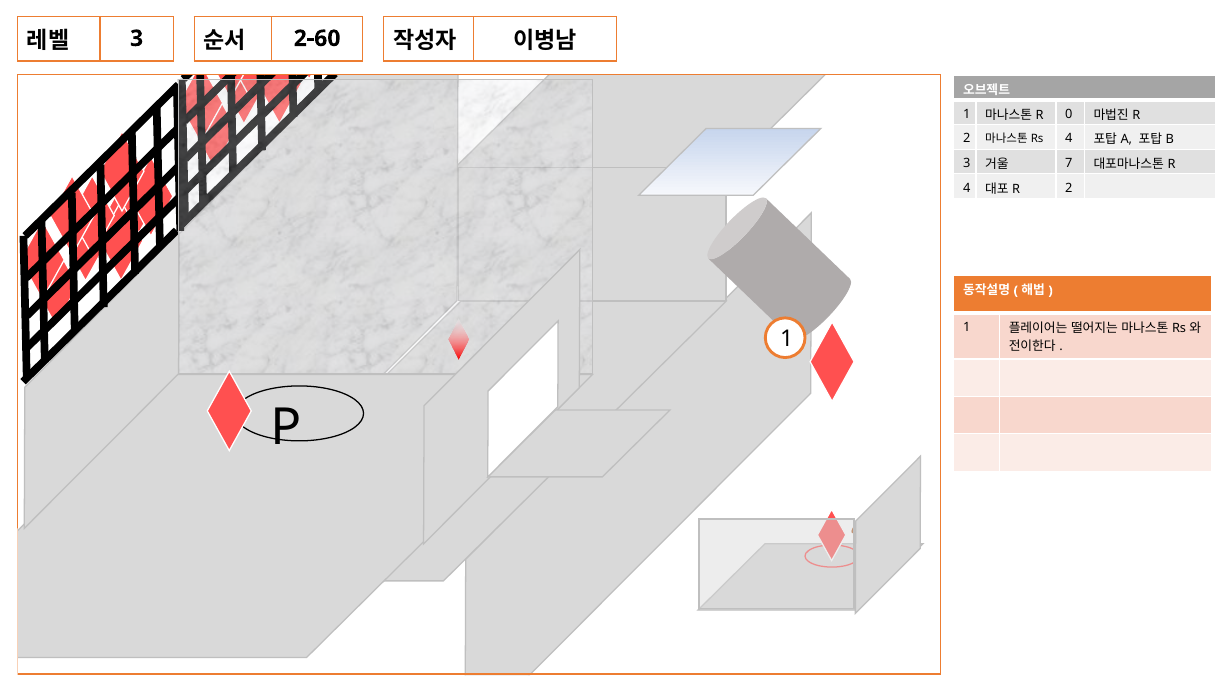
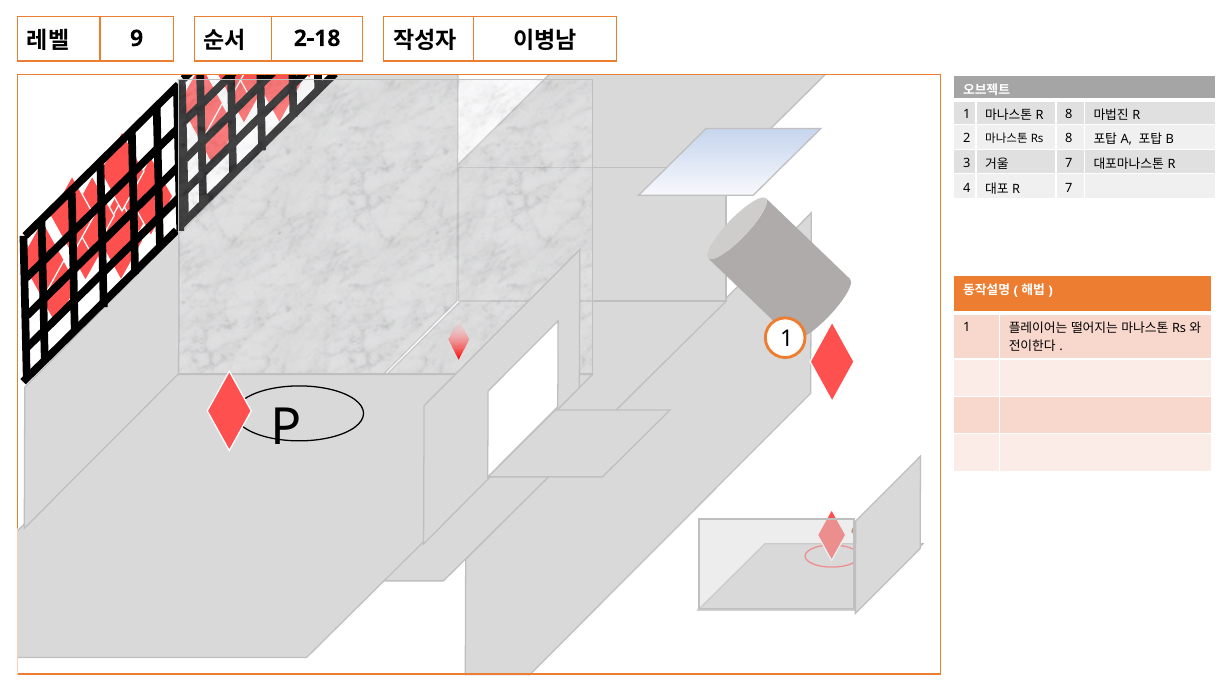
3: 3 -> 9 (137, 38)
2-60: 2-60 -> 2-18 (317, 38)
0: 0 -> 8 (1069, 114)
4: 4 -> 8 (1069, 139)
2: 2 -> 7 (1069, 188)
